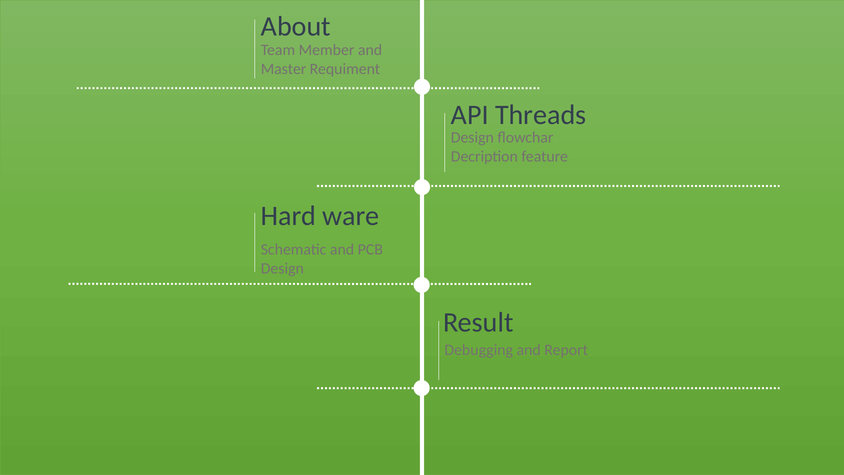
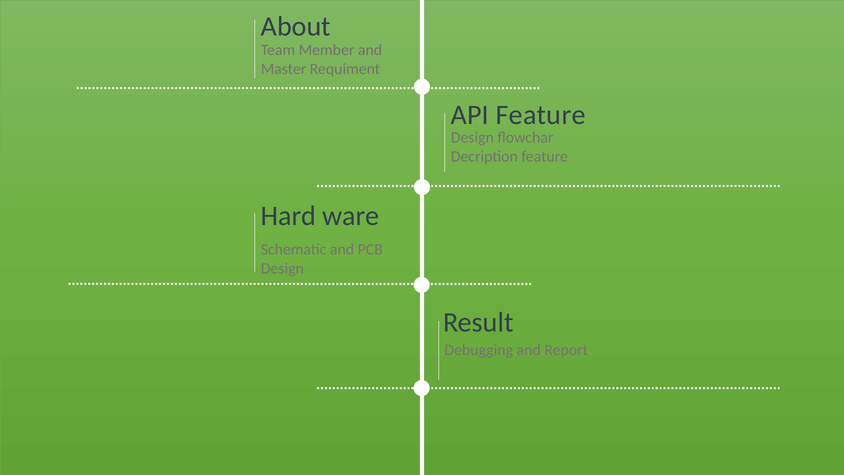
API Threads: Threads -> Feature (541, 115)
